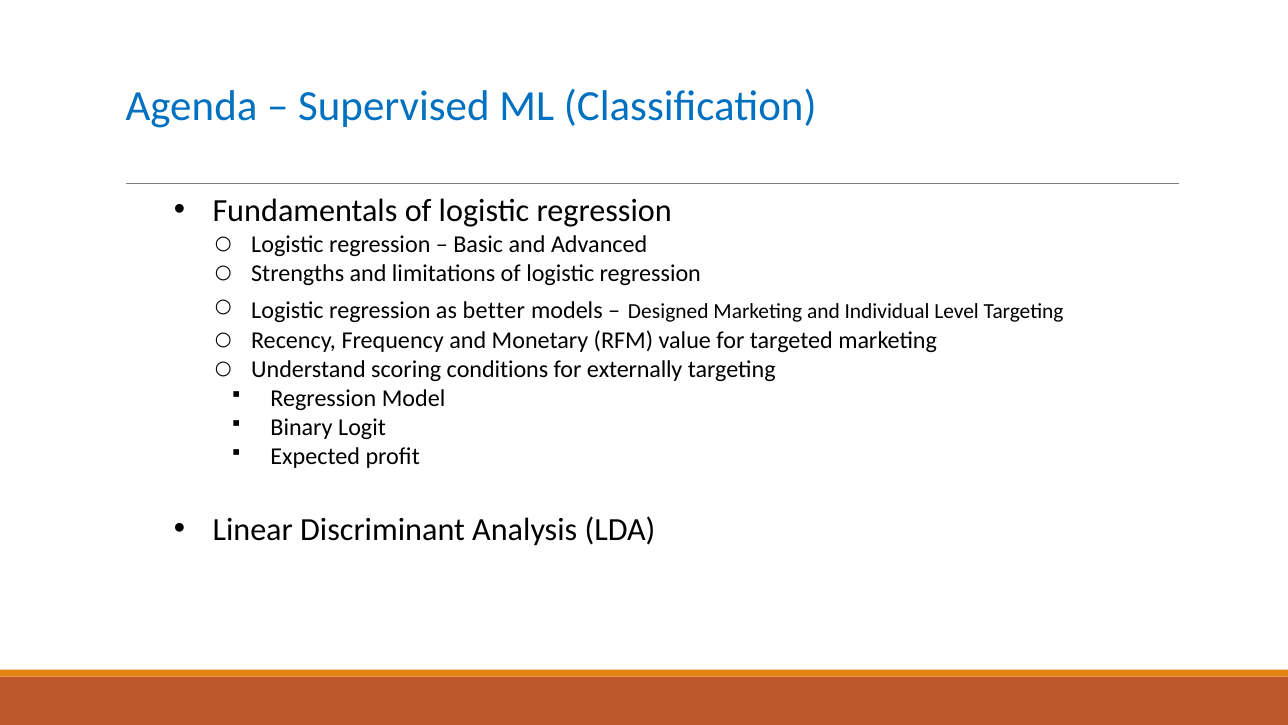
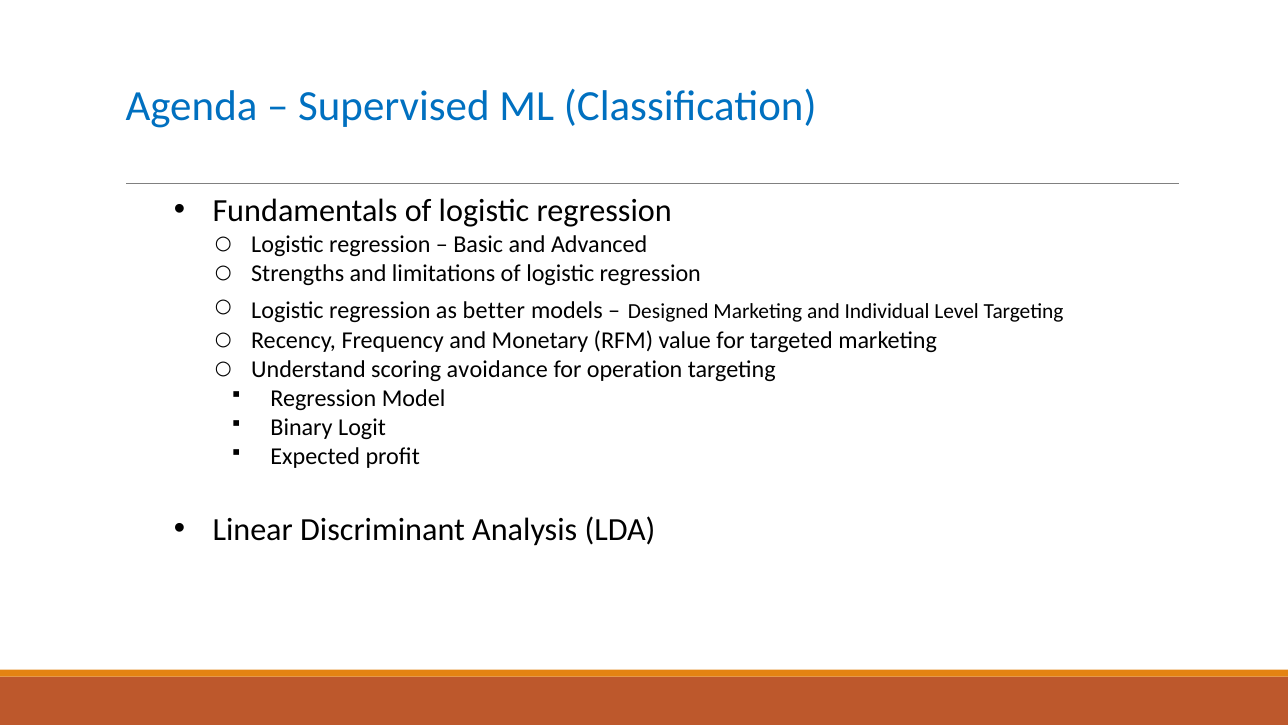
conditions: conditions -> avoidance (497, 369)
externally: externally -> operation (635, 369)
